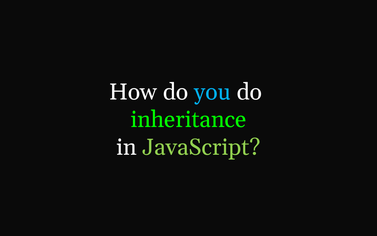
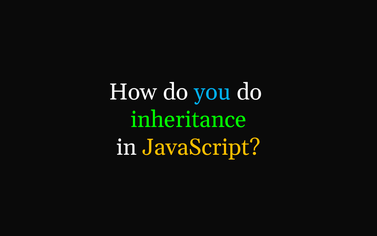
JavaScript colour: light green -> yellow (201, 147)
